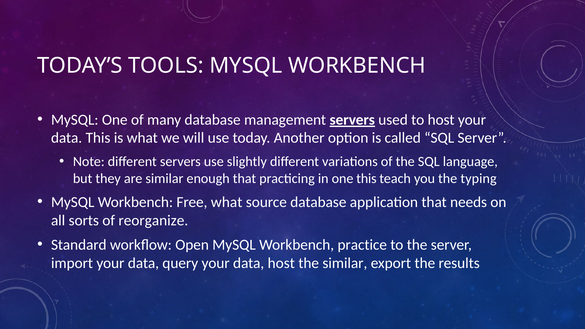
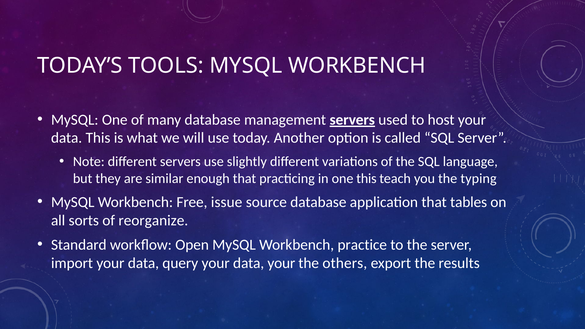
Free what: what -> issue (227, 202)
needs: needs -> tables (469, 202)
data host: host -> your (281, 263)
the similar: similar -> others (345, 263)
